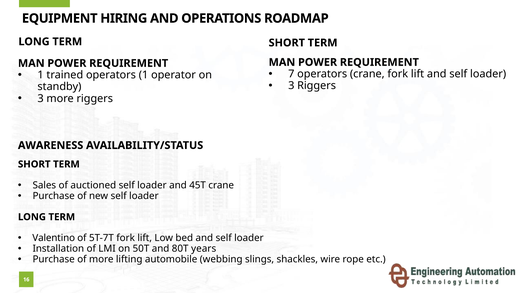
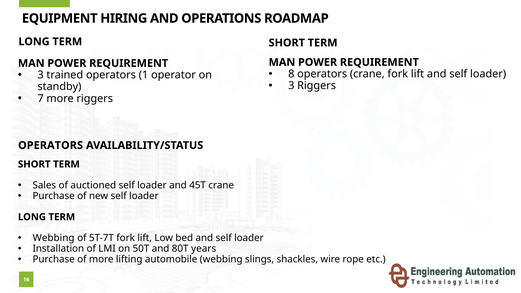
7: 7 -> 8 (291, 74)
1: 1 -> 3 (41, 75)
3: 3 -> 7 (41, 98)
AWARENESS: AWARENESS -> OPERATORS (51, 145)
Valentino: Valentino -> Webbing (54, 238)
